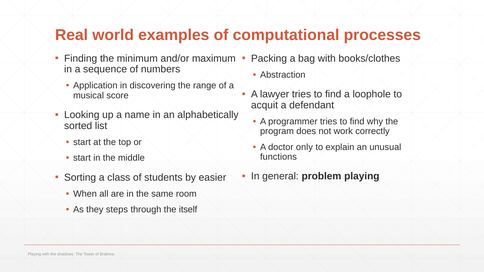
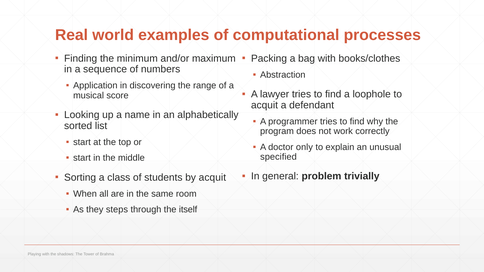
functions: functions -> specified (278, 157)
problem playing: playing -> trivially (362, 176)
by easier: easier -> acquit (212, 178)
